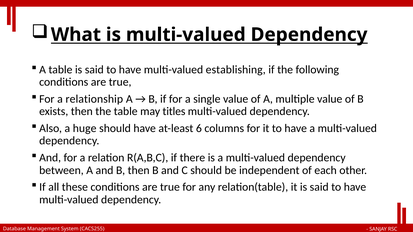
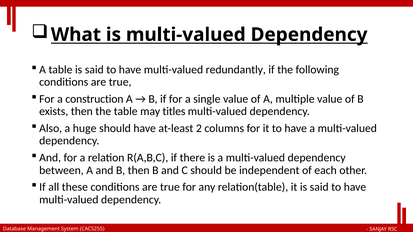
establishing: establishing -> redundantly (236, 70)
relationship: relationship -> construction (94, 99)
6: 6 -> 2 (199, 128)
